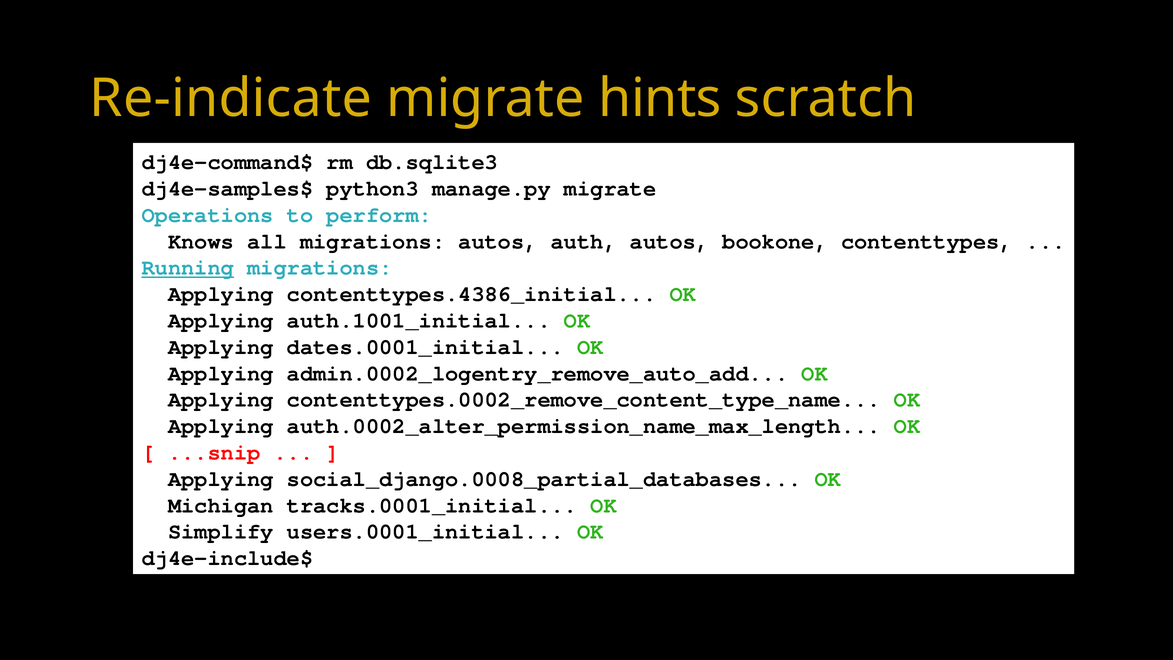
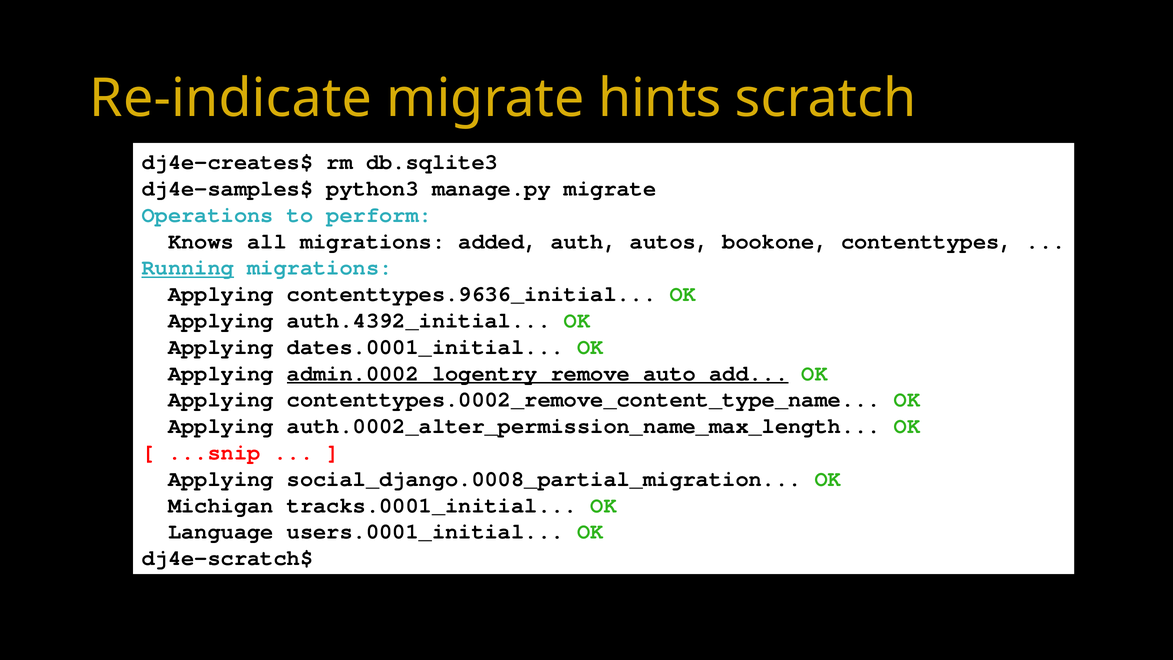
dj4e-command$: dj4e-command$ -> dj4e-creates$ (227, 162)
migrations autos: autos -> added (498, 241)
contenttypes.4386_initial: contenttypes.4386_initial -> contenttypes.9636_initial (472, 294)
auth.1001_initial: auth.1001_initial -> auth.4392_initial (419, 320)
admin.0002_logentry_remove_auto_add underline: none -> present (538, 373)
social_django.0008_partial_databases: social_django.0008_partial_databases -> social_django.0008_partial_migration (544, 479)
Simplify: Simplify -> Language (221, 531)
dj4e-include$: dj4e-include$ -> dj4e-scratch$ (227, 558)
